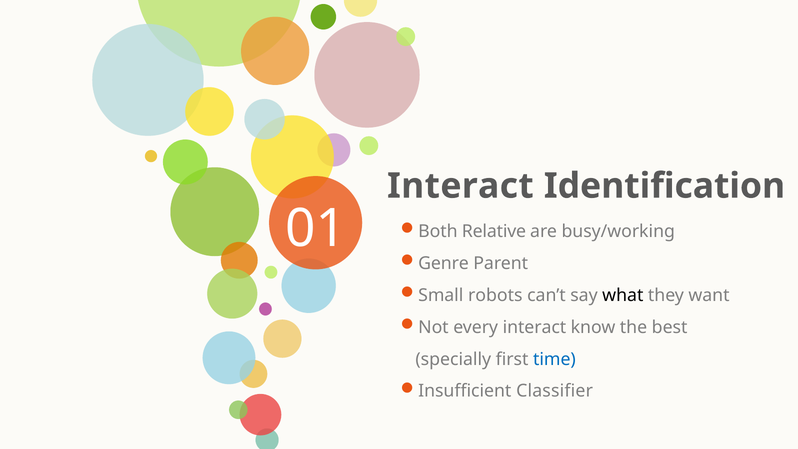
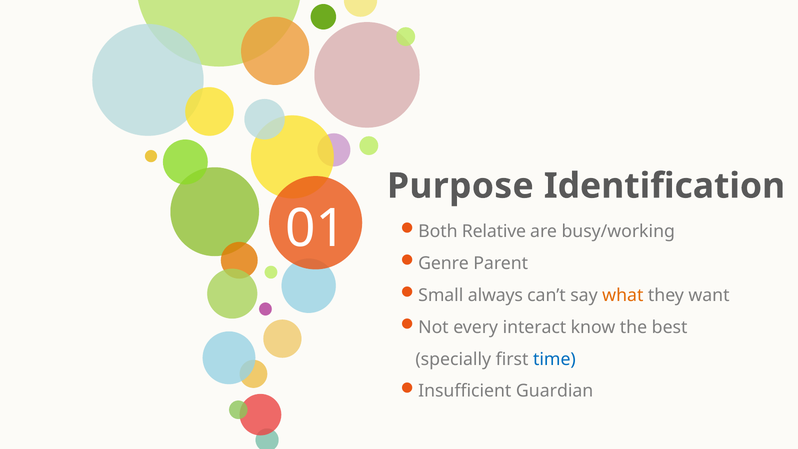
Interact: Interact -> Purpose (460, 186)
robots: robots -> always (495, 295)
what colour: black -> orange (623, 295)
Classifier: Classifier -> Guardian (555, 391)
